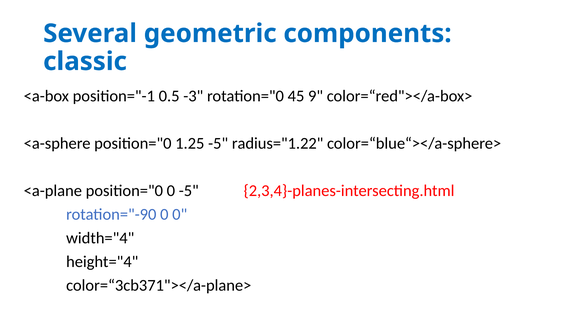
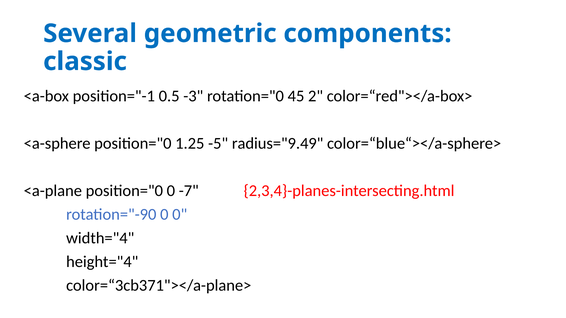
9: 9 -> 2 (316, 96)
radius="1.22: radius="1.22 -> radius="9.49 (278, 144)
0 -5: -5 -> -7 (189, 191)
